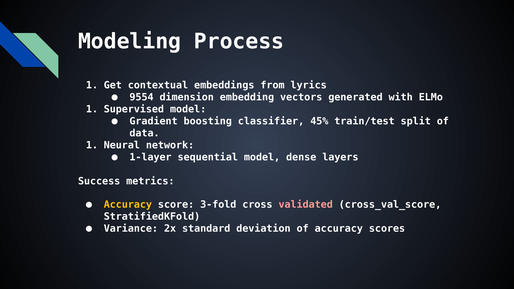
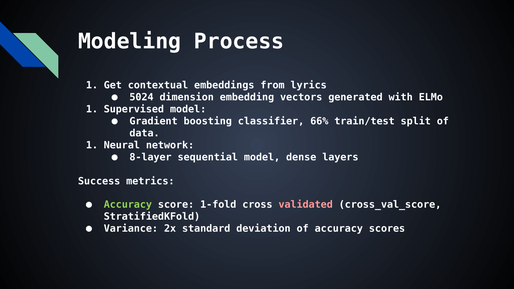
9554: 9554 -> 5024 (142, 97)
45%: 45% -> 66% (319, 121)
1-layer: 1-layer -> 8-layer (151, 157)
Accuracy colour: yellow -> light green (128, 205)
3-fold: 3-fold -> 1-fold (218, 205)
